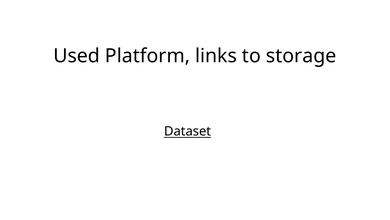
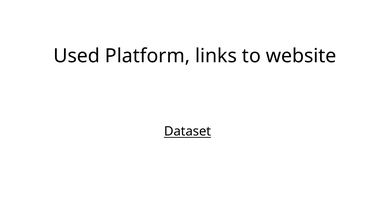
storage: storage -> website (301, 56)
